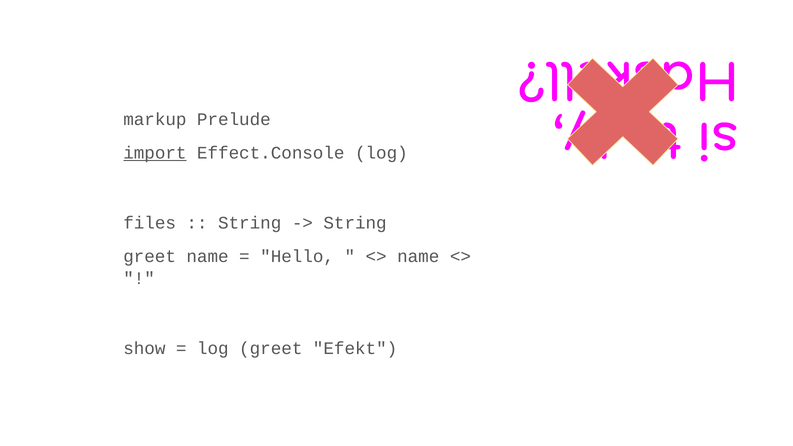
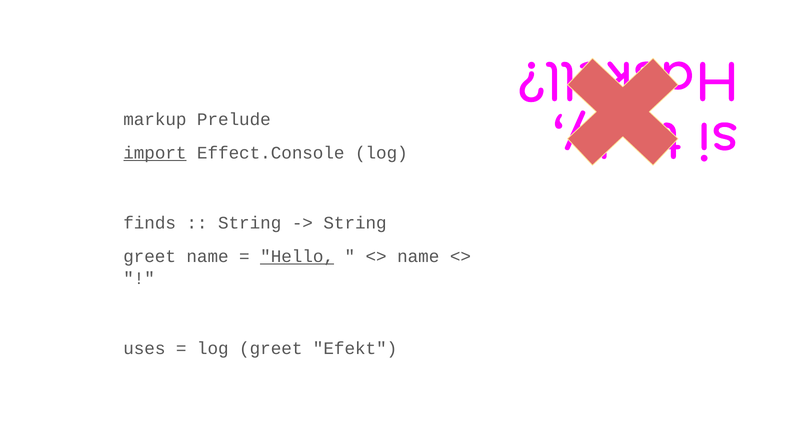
files: files -> finds (150, 223)
Hello underline: none -> present (297, 257)
show: show -> uses (144, 348)
